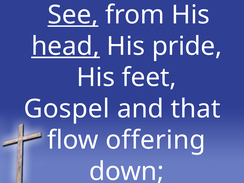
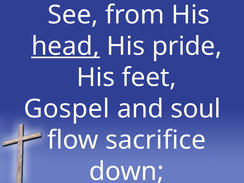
See underline: present -> none (73, 15)
that: that -> soul (196, 109)
offering: offering -> sacrifice (156, 140)
